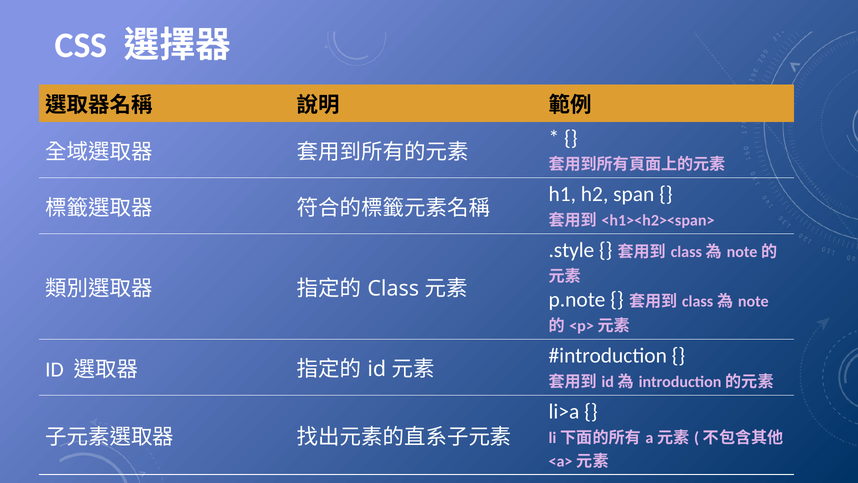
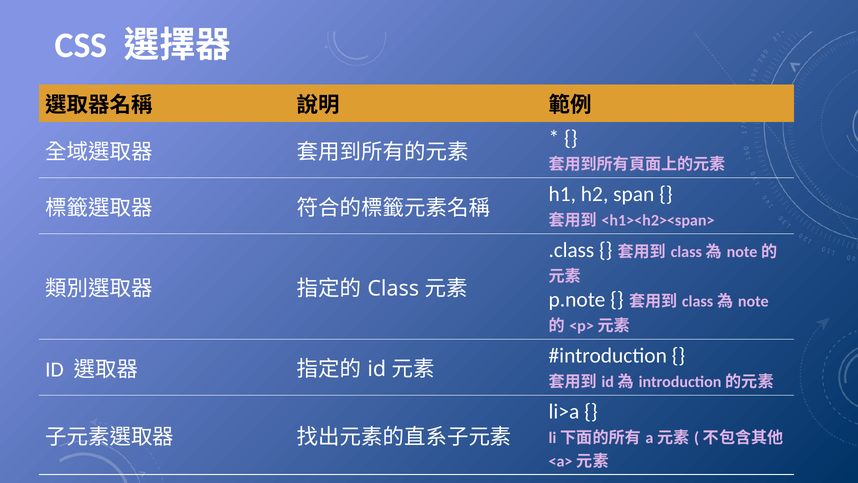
.style: .style -> .class (571, 250)
